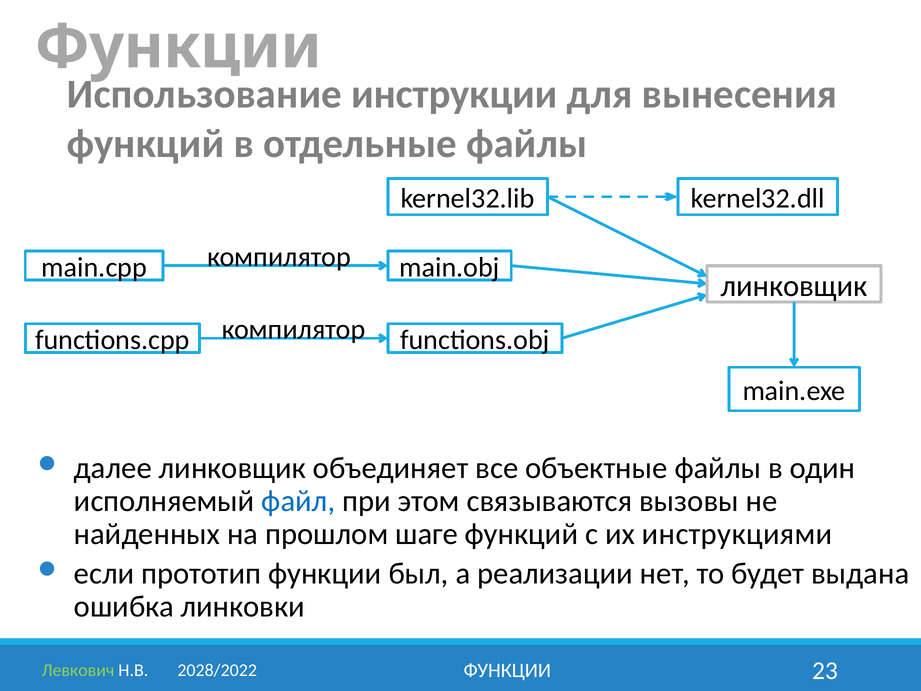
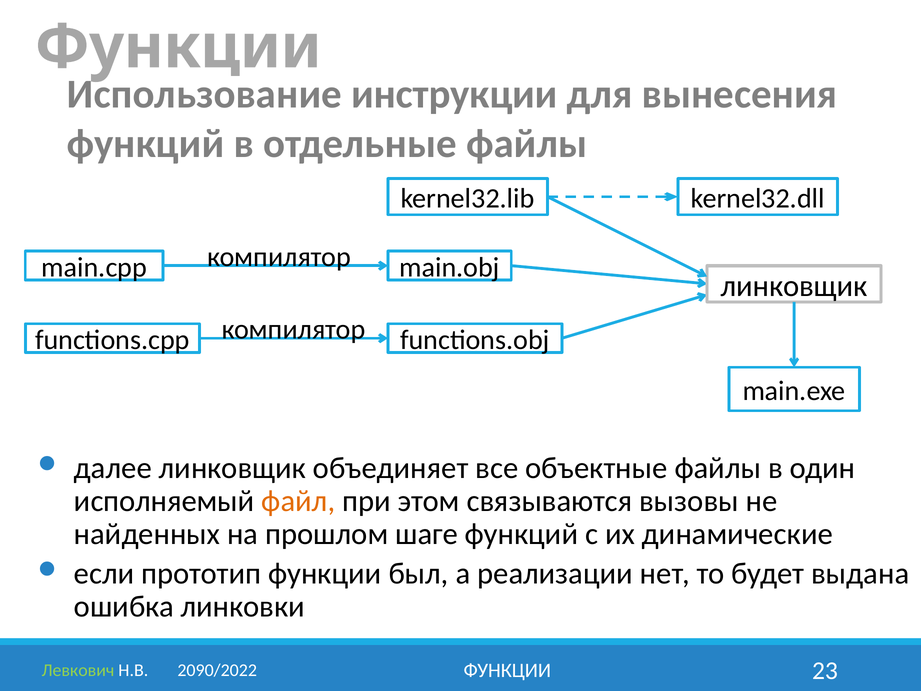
файл colour: blue -> orange (298, 501)
инструкциями: инструкциями -> динамические (737, 534)
2028/2022: 2028/2022 -> 2090/2022 (217, 670)
